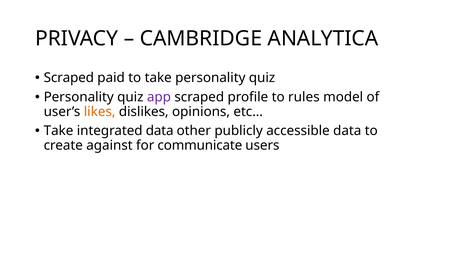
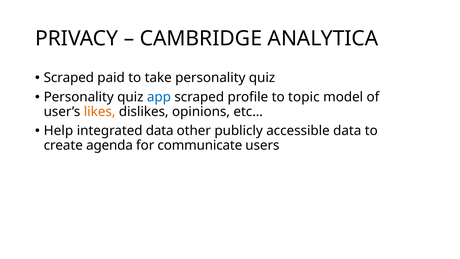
app colour: purple -> blue (159, 97)
rules: rules -> topic (304, 97)
Take: Take -> Help (58, 131)
against: against -> agenda (110, 145)
